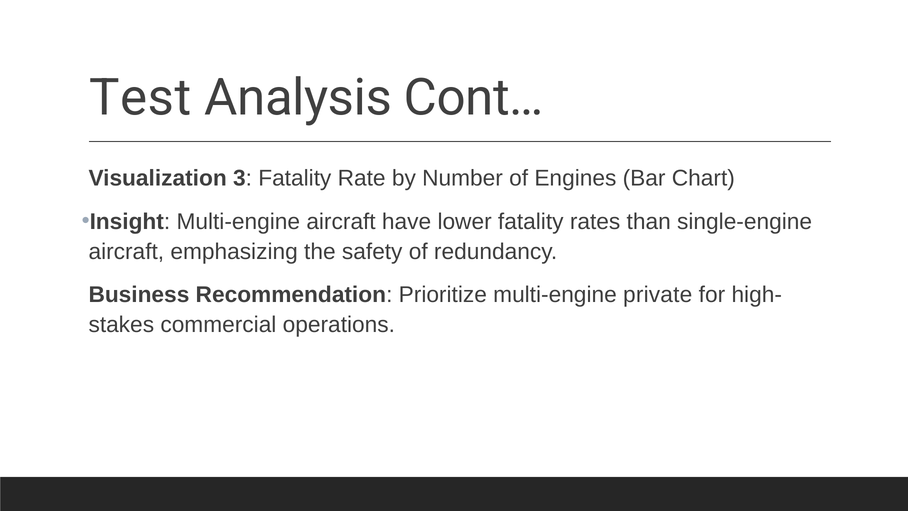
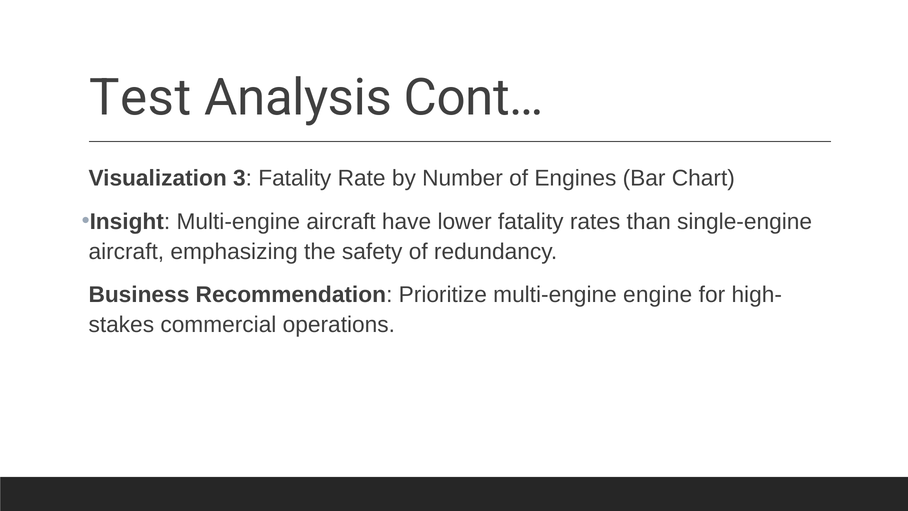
private: private -> engine (658, 295)
